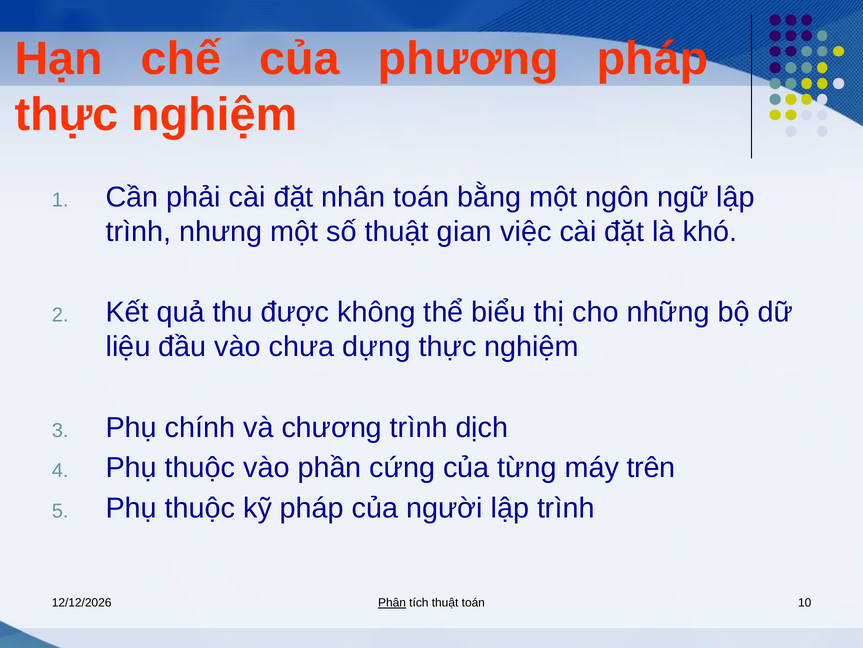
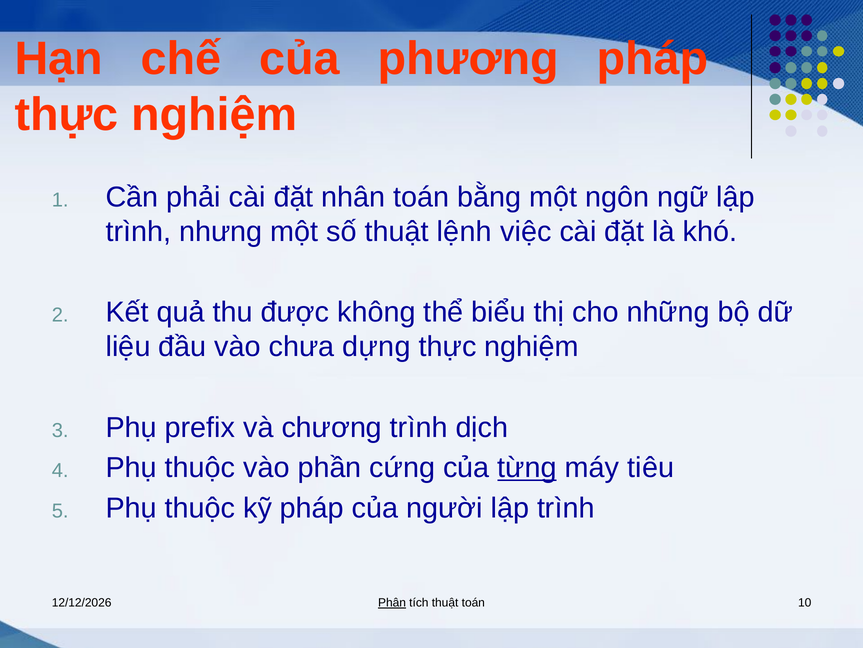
gian: gian -> lệnh (464, 231)
chính: chính -> prefix (200, 427)
từng underline: none -> present (527, 467)
trên: trên -> tiêu (651, 467)
